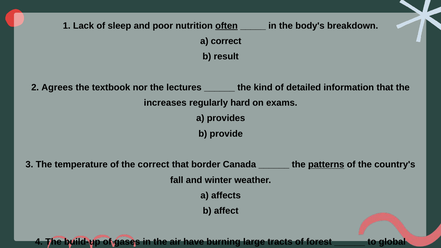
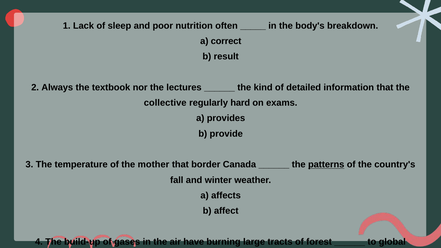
often underline: present -> none (227, 26)
Agrees: Agrees -> Always (57, 87)
increases: increases -> collective (165, 103)
the correct: correct -> mother (154, 165)
